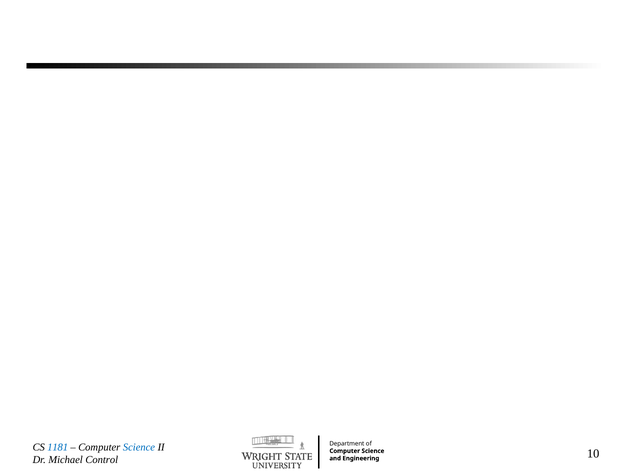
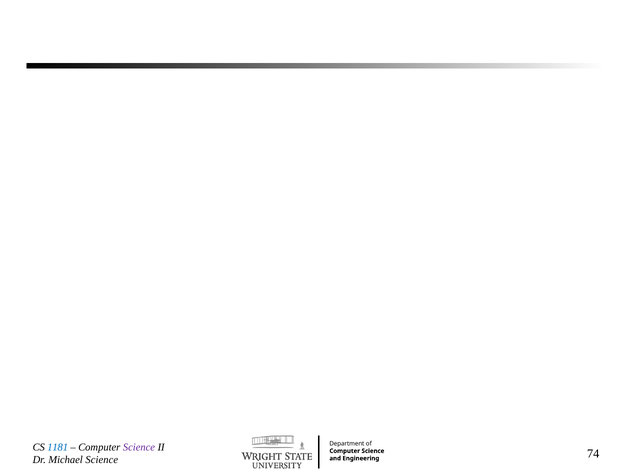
Science colour: blue -> purple (139, 447)
Michael Control: Control -> Science (102, 460)
10: 10 -> 74 (593, 454)
